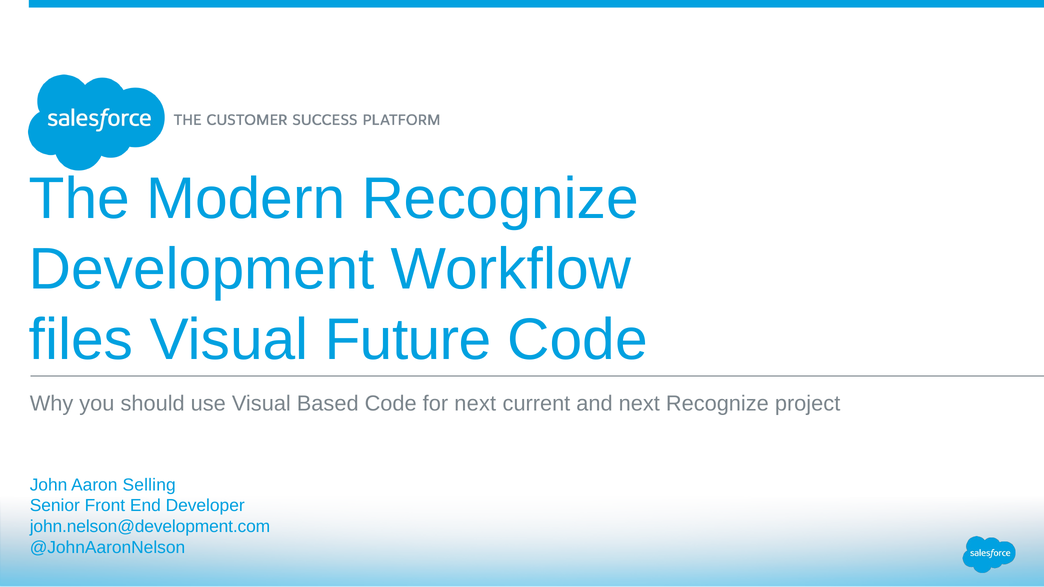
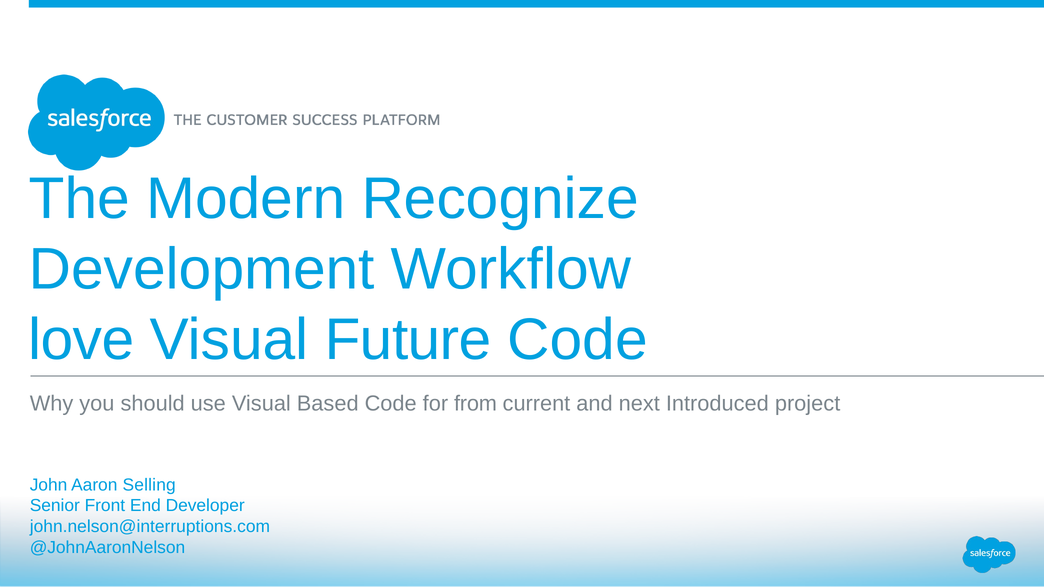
files: files -> love (81, 340)
for next: next -> from (475, 404)
next Recognize: Recognize -> Introduced (717, 404)
john.nelson@development.com: john.nelson@development.com -> john.nelson@interruptions.com (150, 527)
